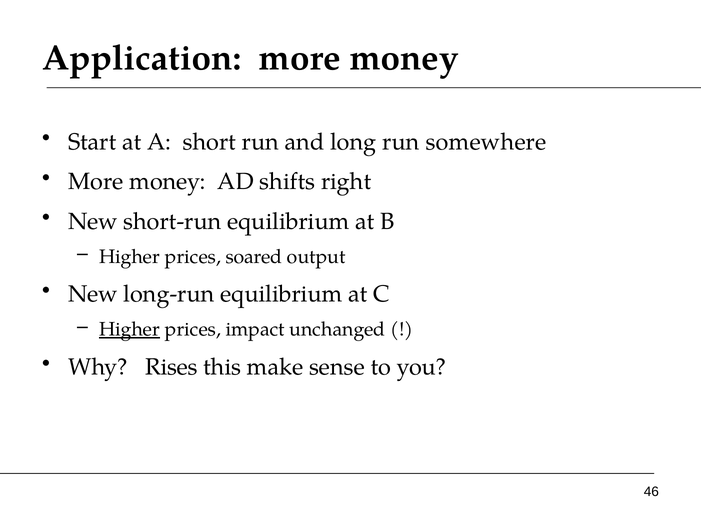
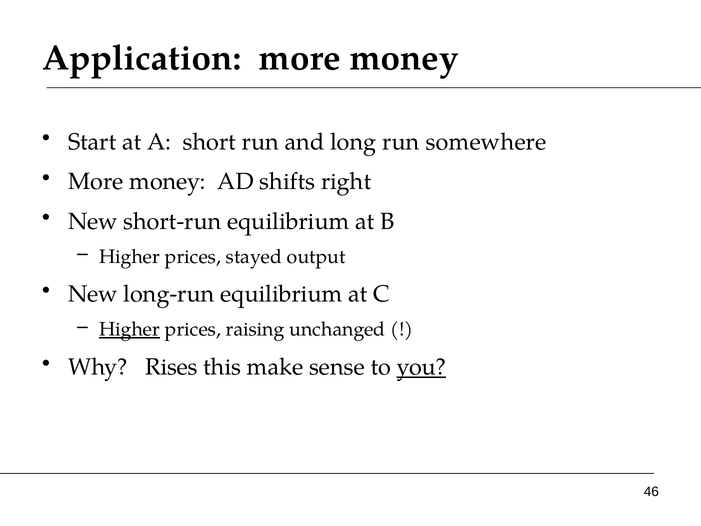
soared: soared -> stayed (254, 256)
impact: impact -> raising (255, 329)
you underline: none -> present (421, 367)
